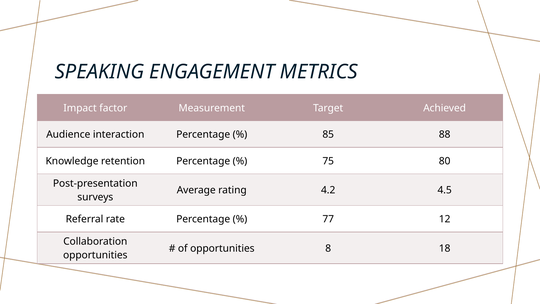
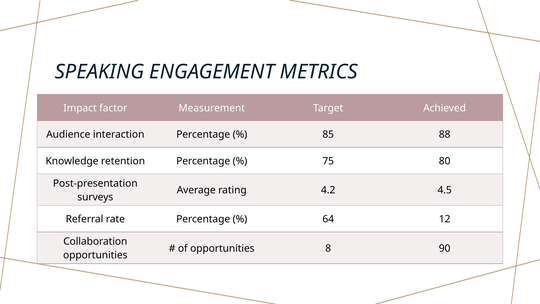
77: 77 -> 64 (328, 219)
18: 18 -> 90 (445, 248)
